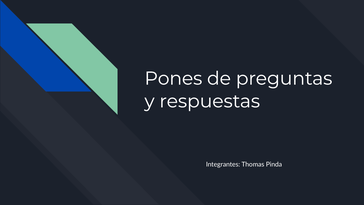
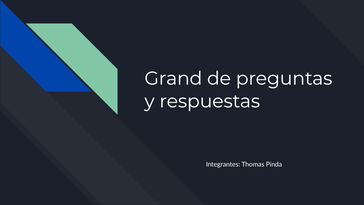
Pones: Pones -> Grand (173, 78)
